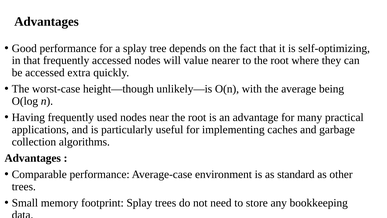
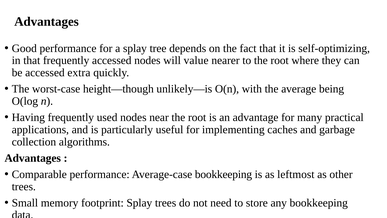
Average-case environment: environment -> bookkeeping (223, 174)
standard: standard -> leftmost (296, 174)
